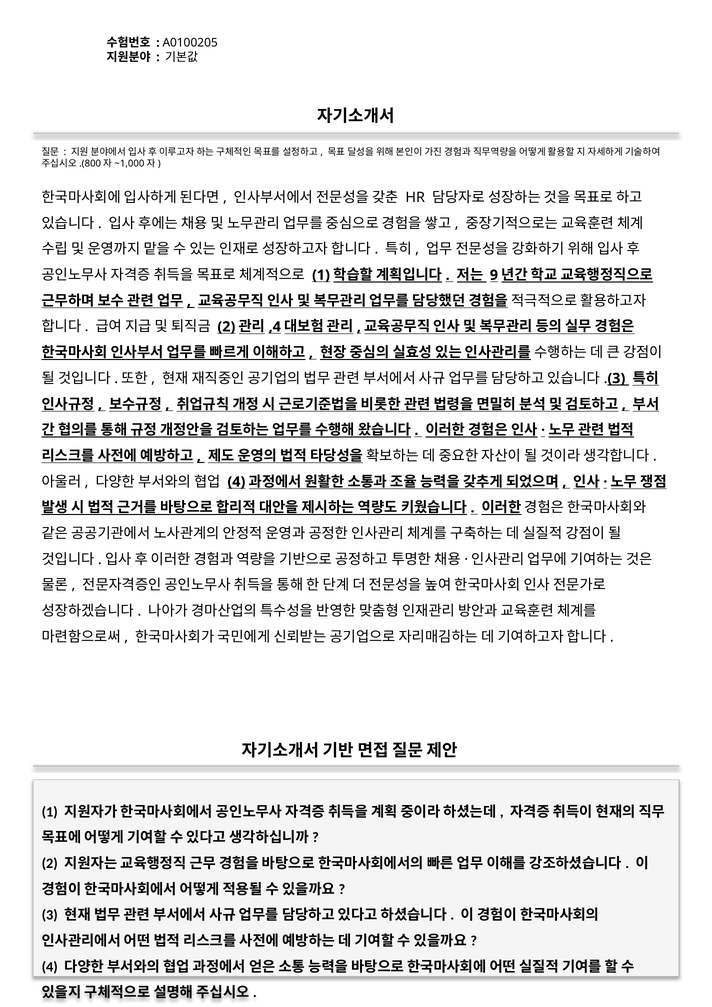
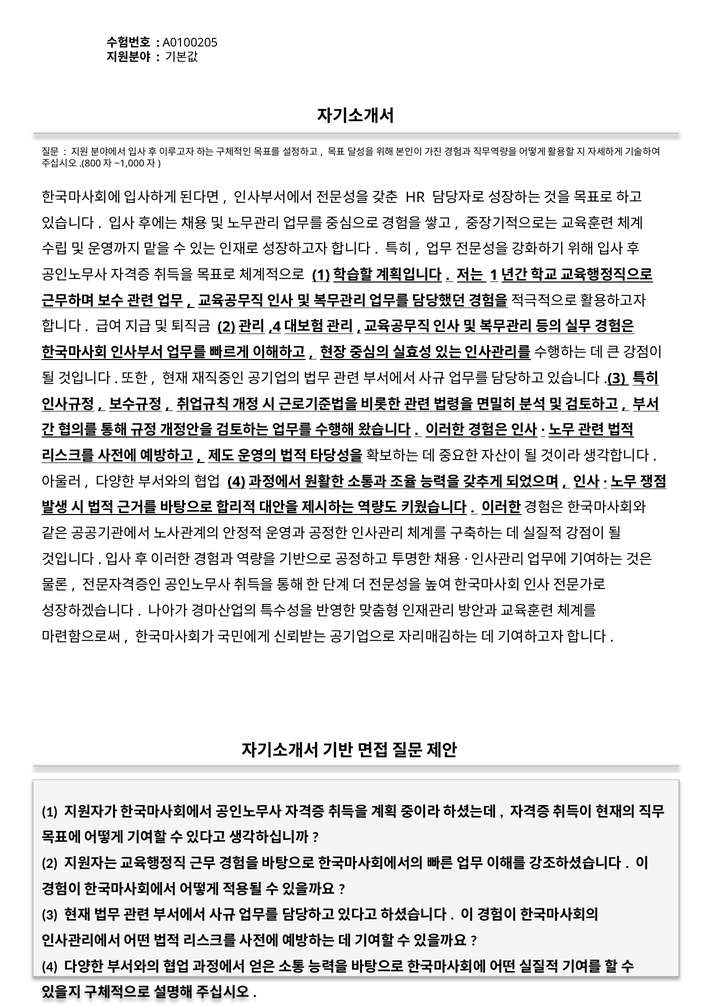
9: 9 -> 1 (494, 275)
